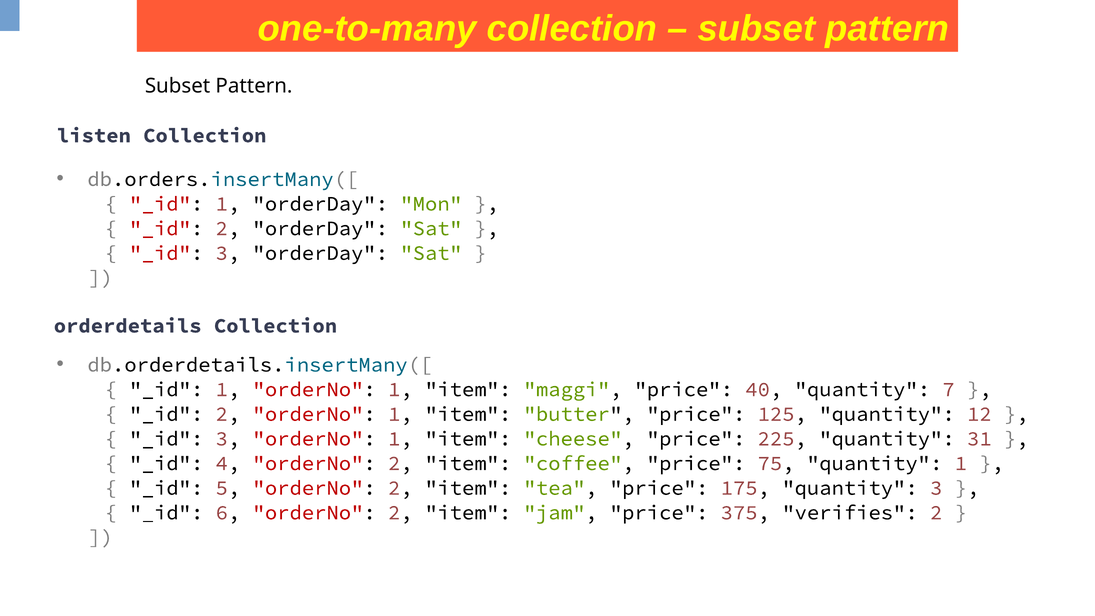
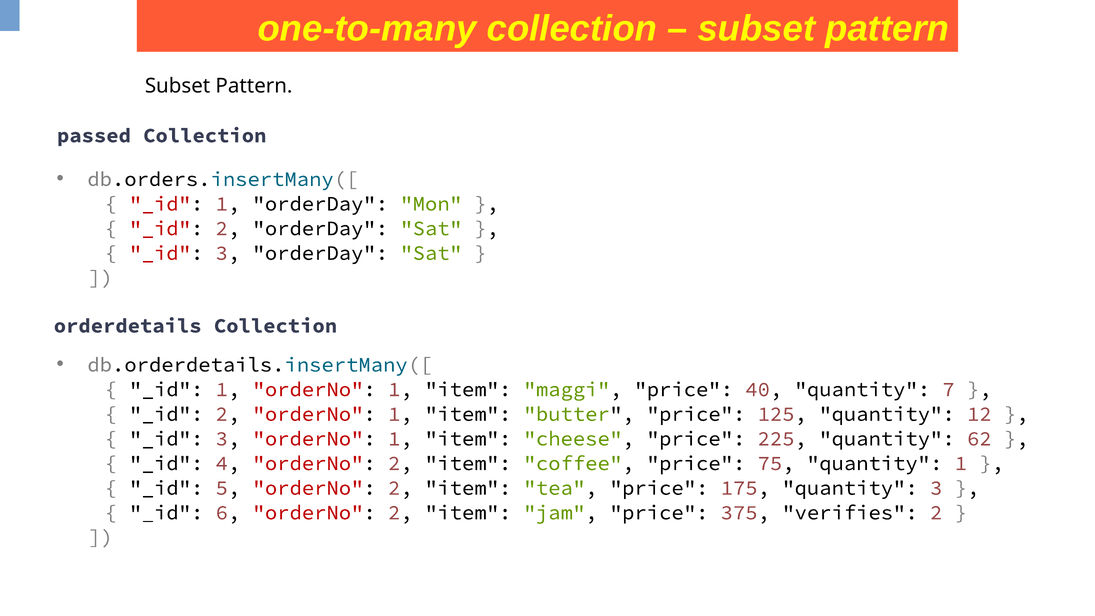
listen: listen -> passed (94, 135)
31: 31 -> 62 (979, 439)
